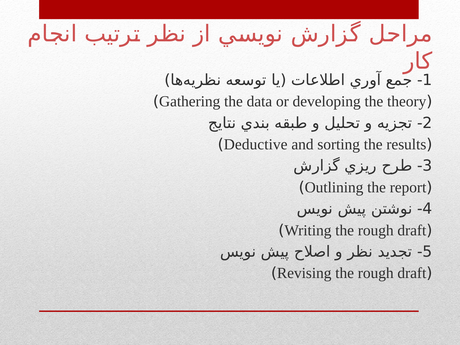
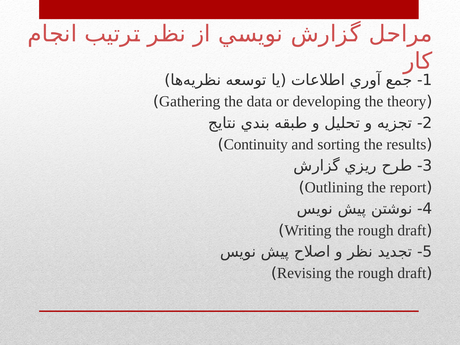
Deductive: Deductive -> Continuity (256, 144)
